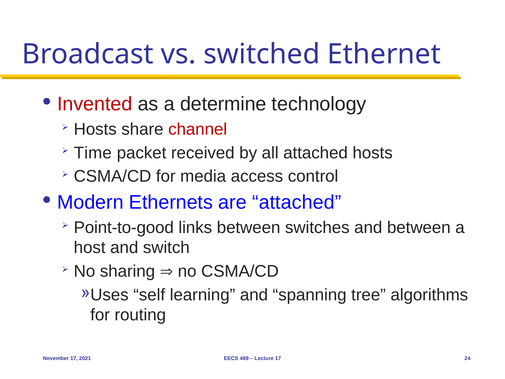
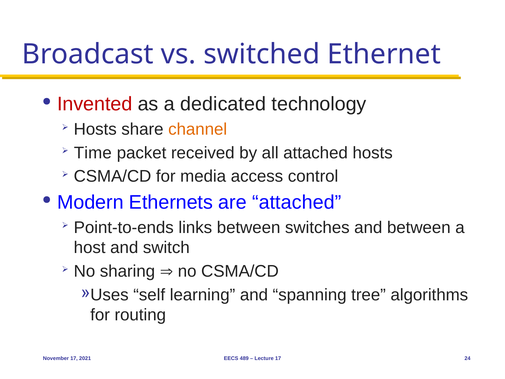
determine: determine -> dedicated (223, 104)
channel colour: red -> orange (198, 129)
Point-to-good: Point-to-good -> Point-to-ends (124, 227)
